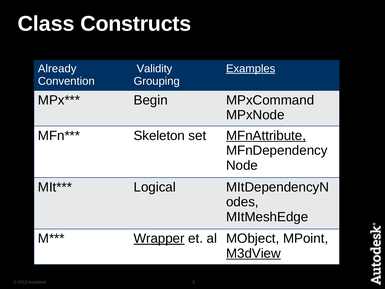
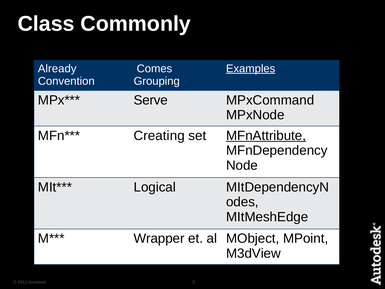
Constructs: Constructs -> Commonly (136, 24)
Validity: Validity -> Comes (154, 69)
Begin: Begin -> Serve (151, 100)
Skeleton: Skeleton -> Creating (159, 136)
Wrapper underline: present -> none (159, 238)
M3dView underline: present -> none (253, 253)
